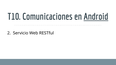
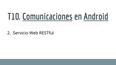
Comunicaciones underline: none -> present (47, 17)
